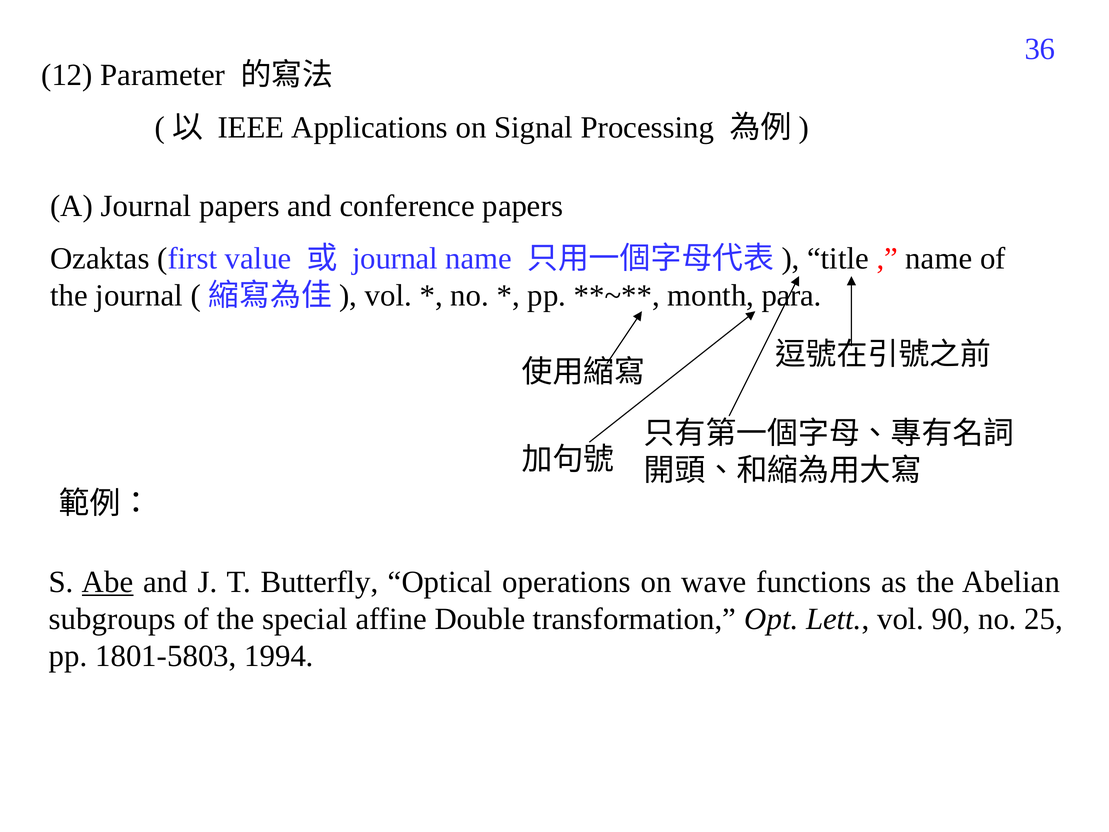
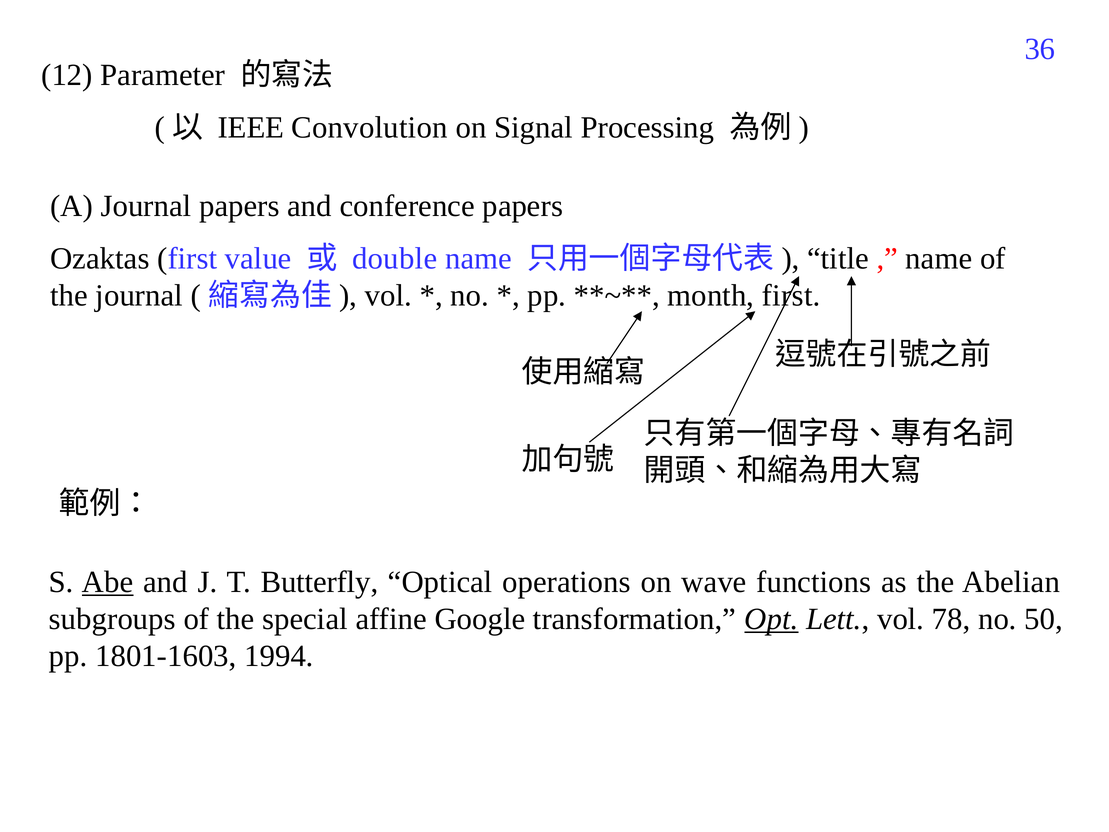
Applications: Applications -> Convolution (369, 128)
journal: journal -> double (395, 258)
month para: para -> first (791, 295)
Double: Double -> Google (480, 619)
Opt underline: none -> present (771, 619)
90: 90 -> 78 (951, 619)
25: 25 -> 50 (1044, 619)
1801-5803: 1801-5803 -> 1801-1603 (166, 656)
